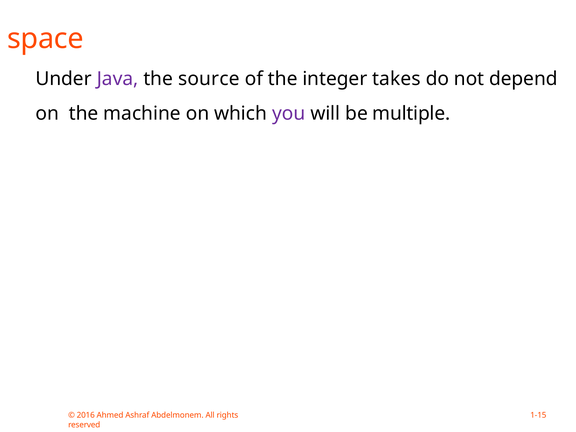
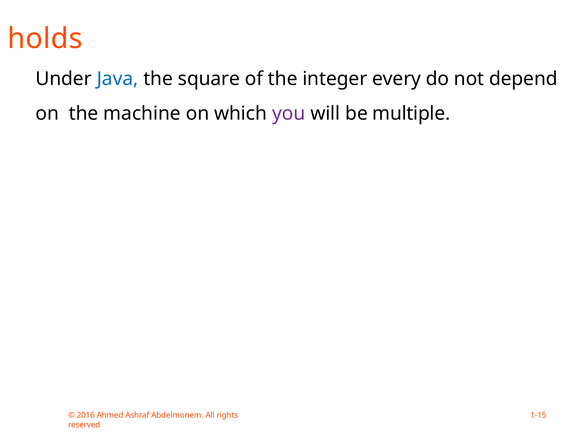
space: space -> holds (45, 39)
Java colour: purple -> blue (118, 79)
source: source -> square (209, 79)
takes: takes -> every (397, 79)
